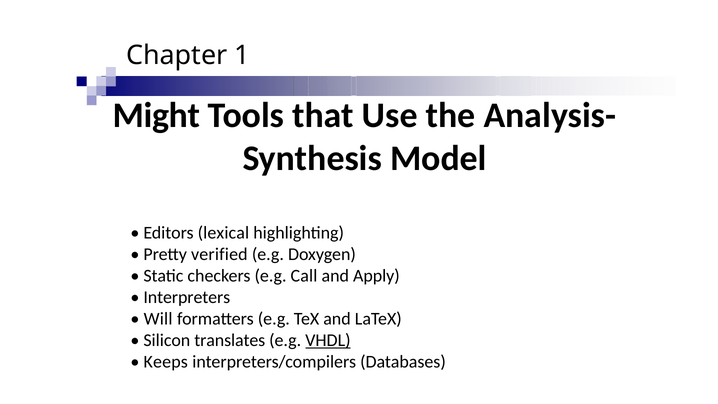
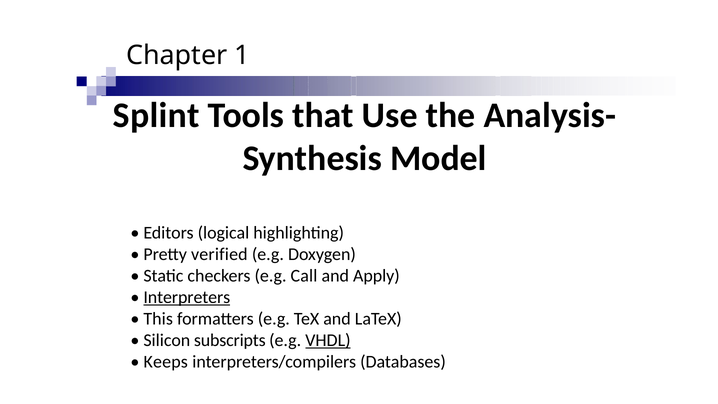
Might: Might -> Splint (156, 115)
lexical: lexical -> logical (223, 233)
Interpreters underline: none -> present (187, 297)
Will: Will -> This (158, 319)
translates: translates -> subscripts (230, 340)
